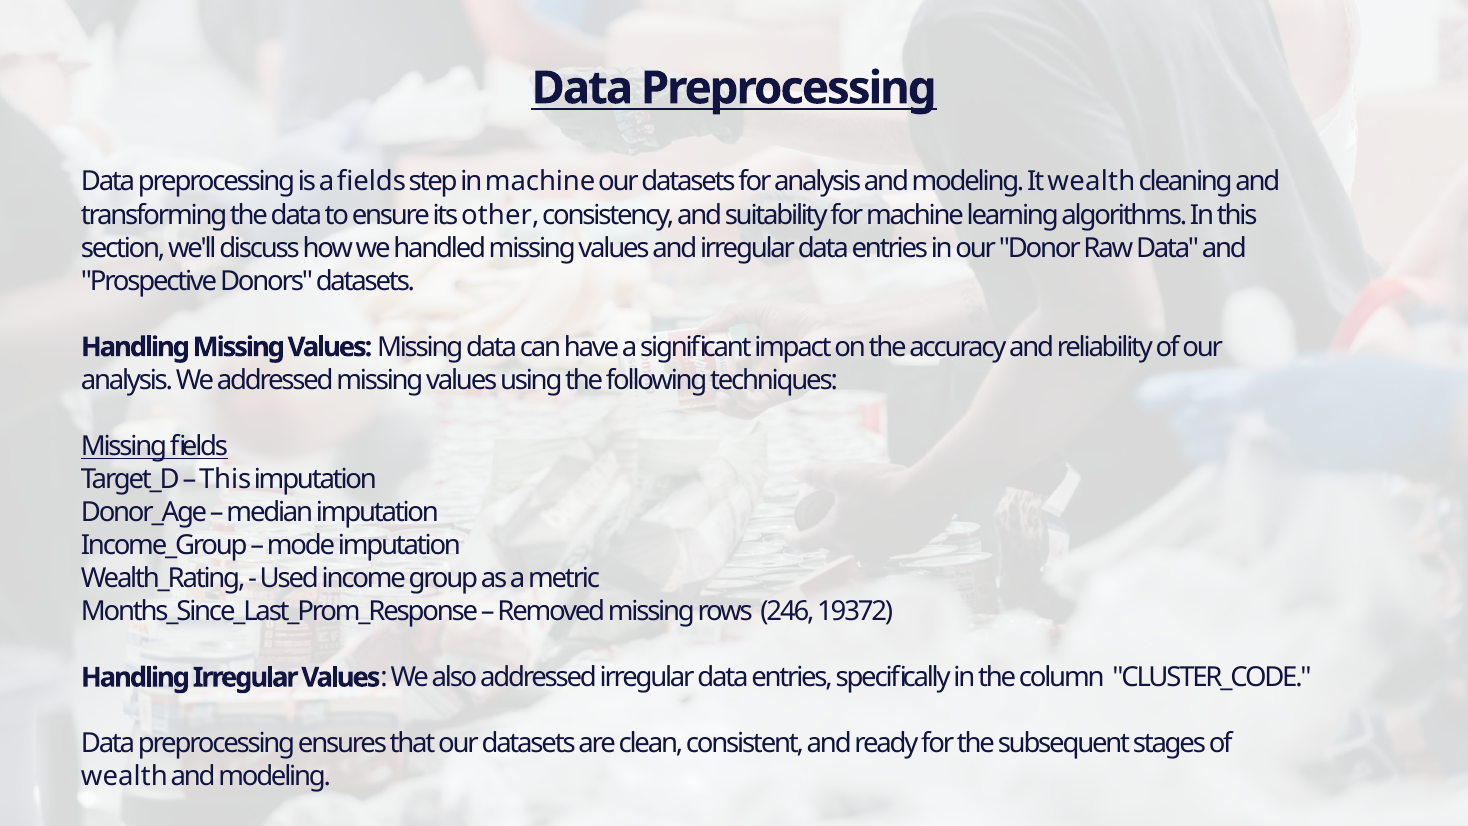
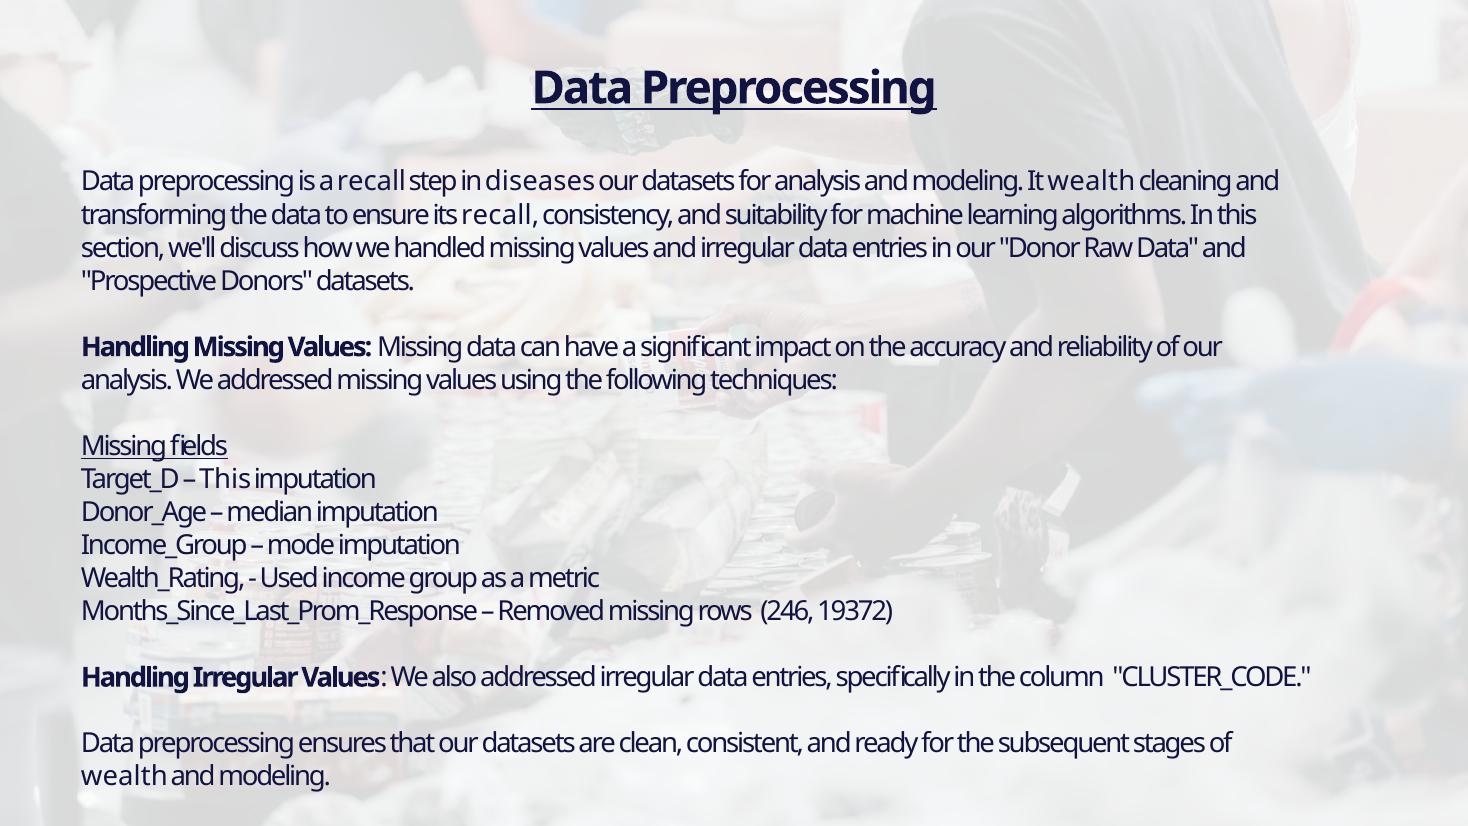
a fields: fields -> recall (372, 182)
in machine: machine -> diseases (540, 182)
its other: other -> recall (500, 215)
